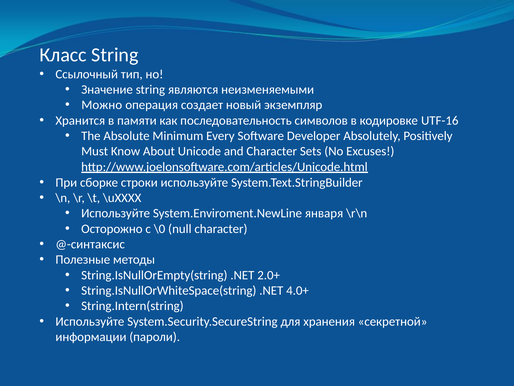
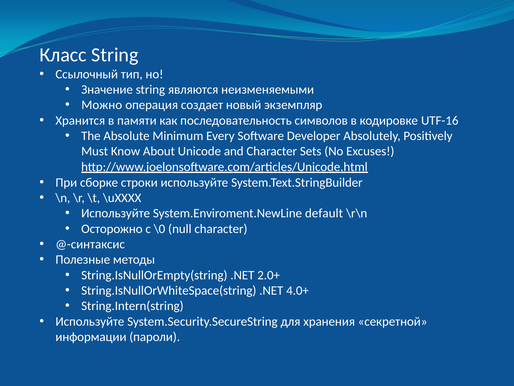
января: января -> default (324, 213)
